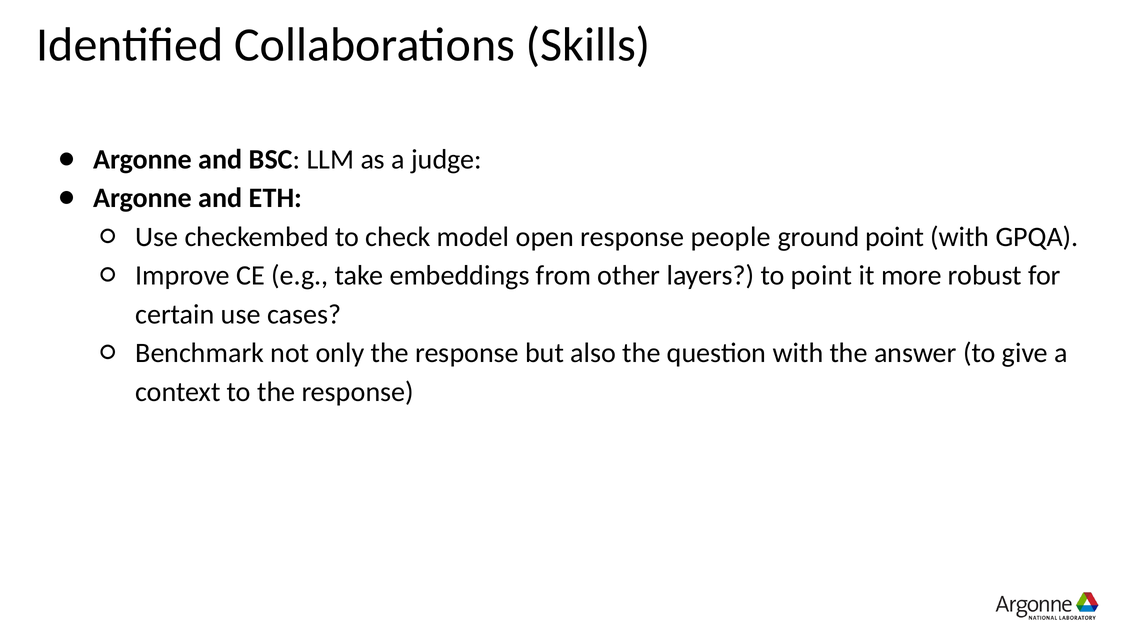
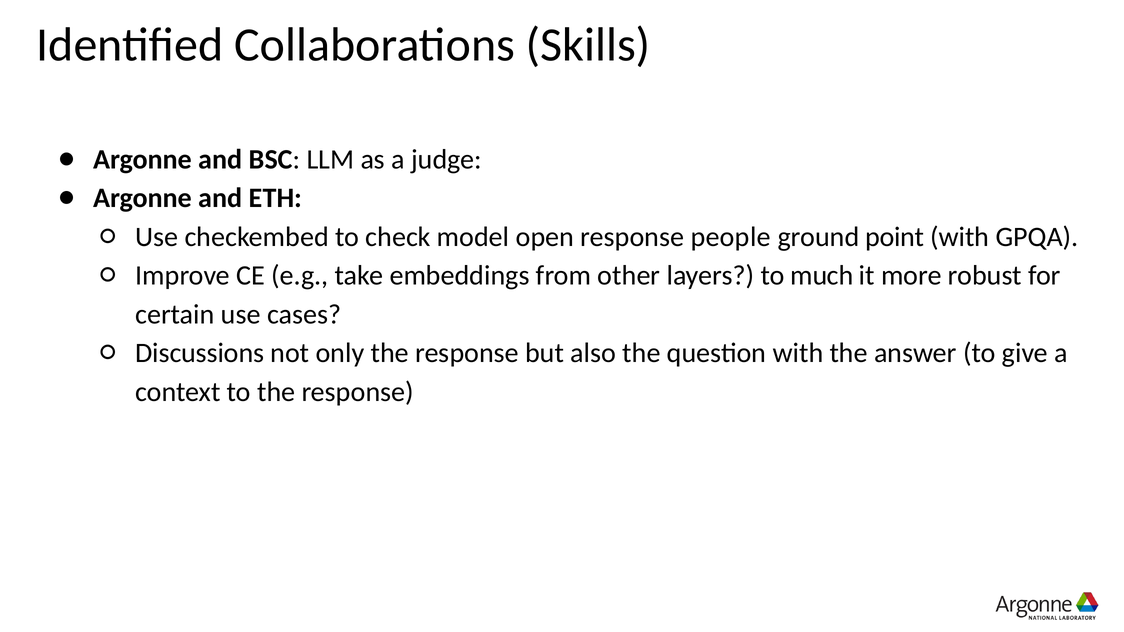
to point: point -> much (822, 276)
Benchmark: Benchmark -> Discussions (200, 353)
